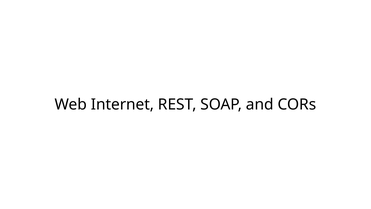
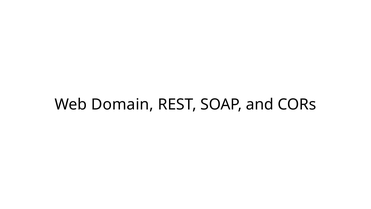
Internet: Internet -> Domain (122, 104)
